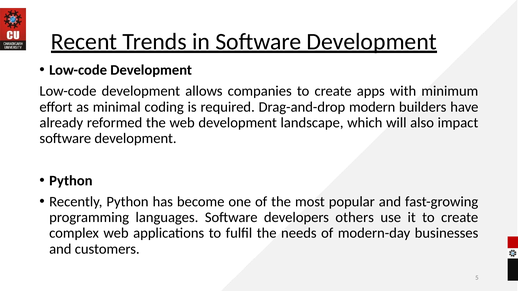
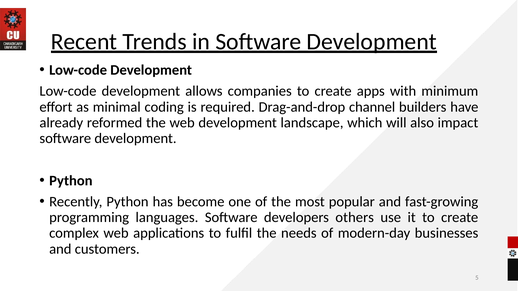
modern: modern -> channel (372, 107)
